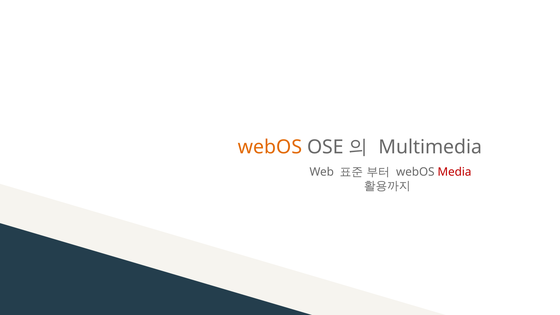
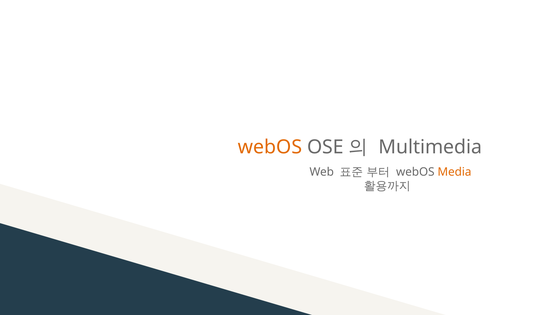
Media colour: red -> orange (455, 172)
